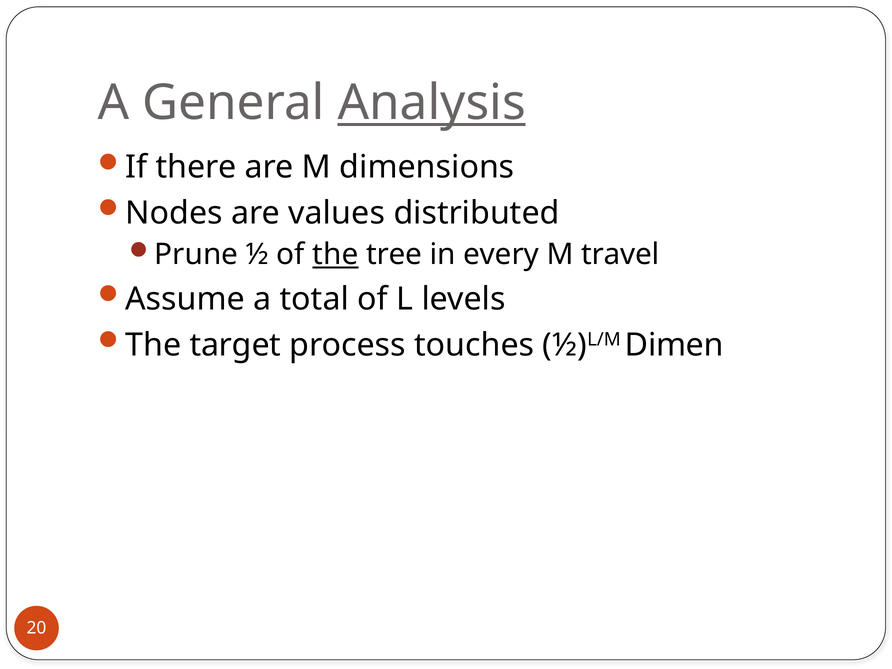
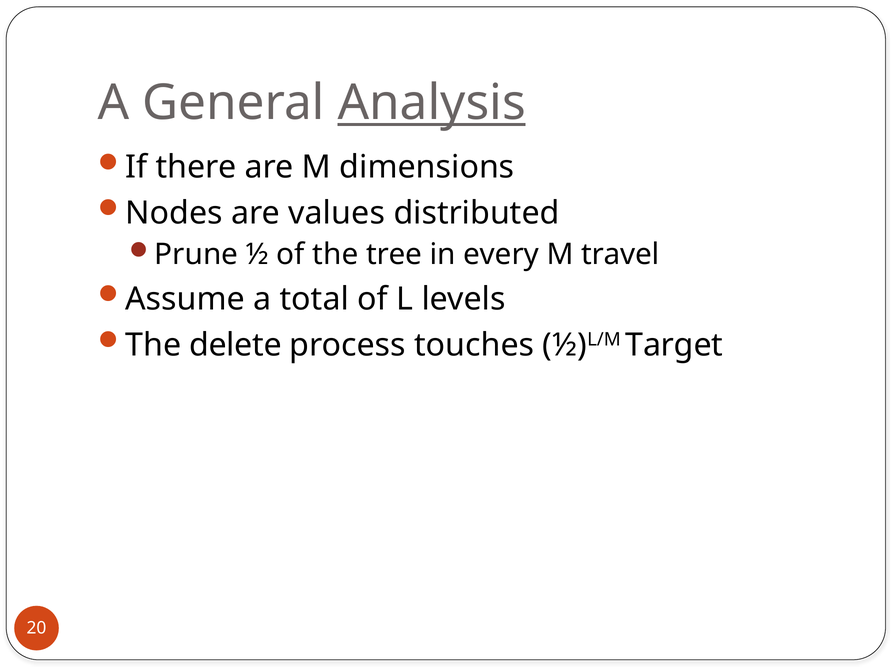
the underline: present -> none (335, 255)
target: target -> delete (235, 345)
Dimen: Dimen -> Target (674, 345)
